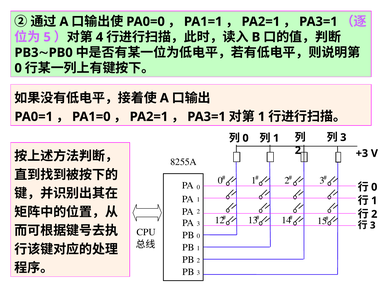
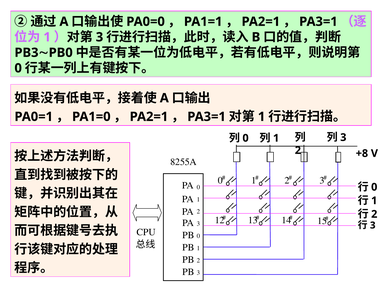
5: 5 -> 1 (47, 37)
4: 4 -> 3 (100, 37)
+3: +3 -> +8 (362, 153)
